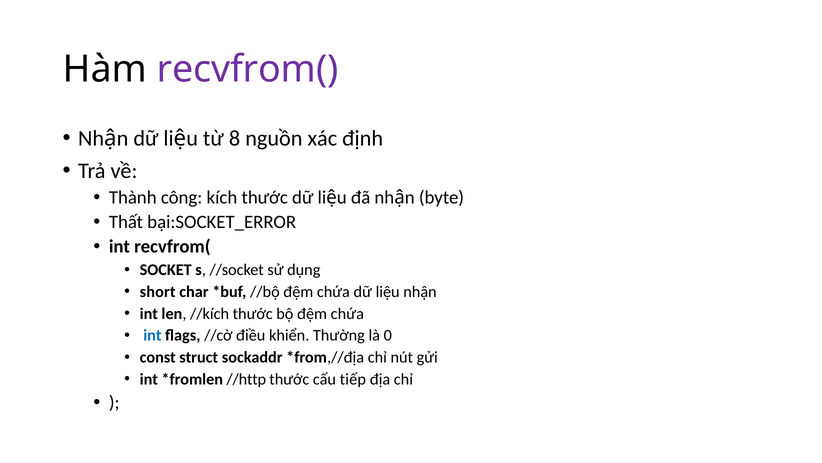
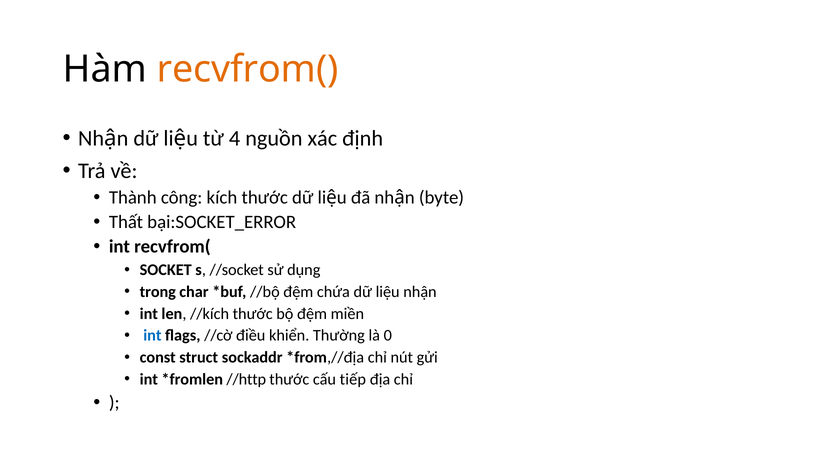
recvfrom( colour: purple -> orange (248, 69)
8: 8 -> 4 (235, 138)
short: short -> trong (158, 291)
bộ đệm chứa: chứa -> miền (347, 313)
